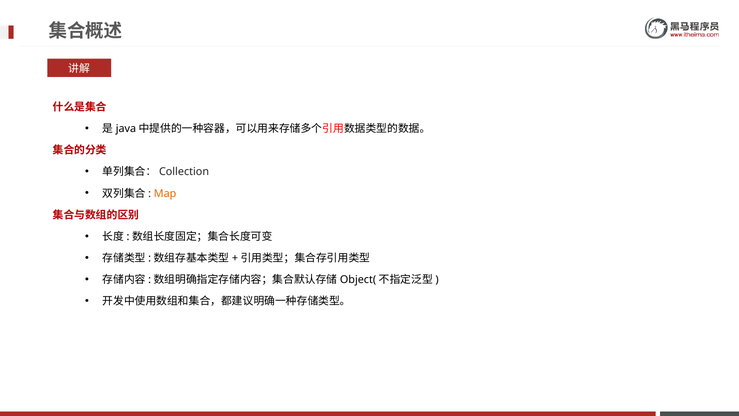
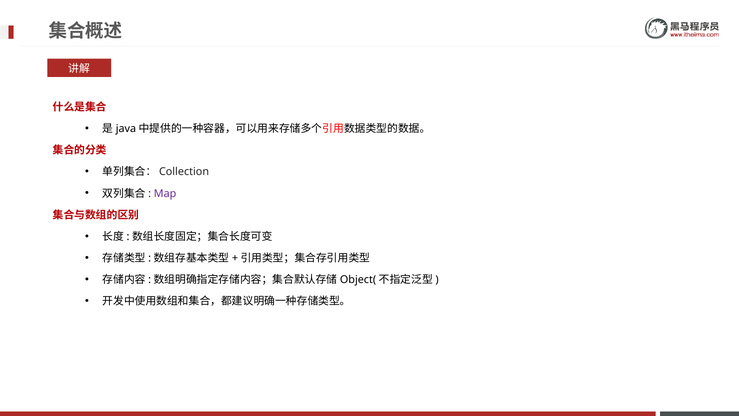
Map colour: orange -> purple (165, 193)
